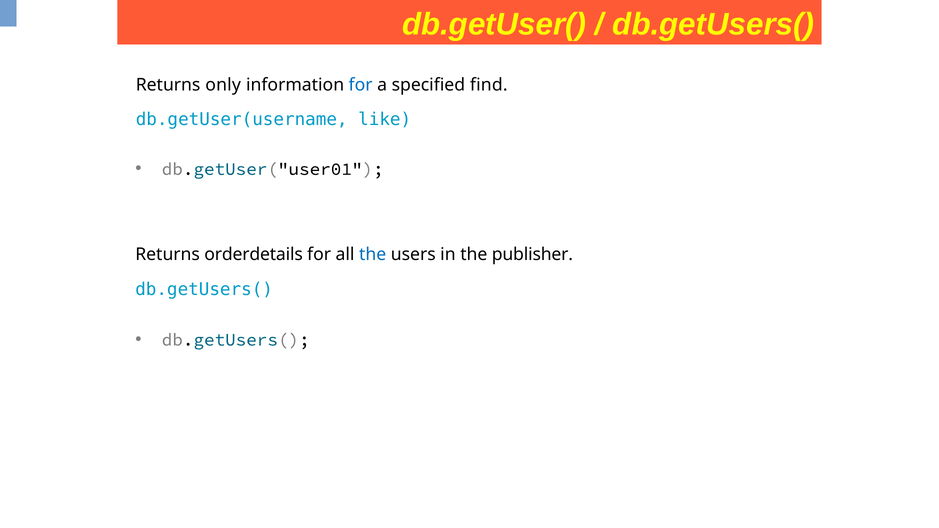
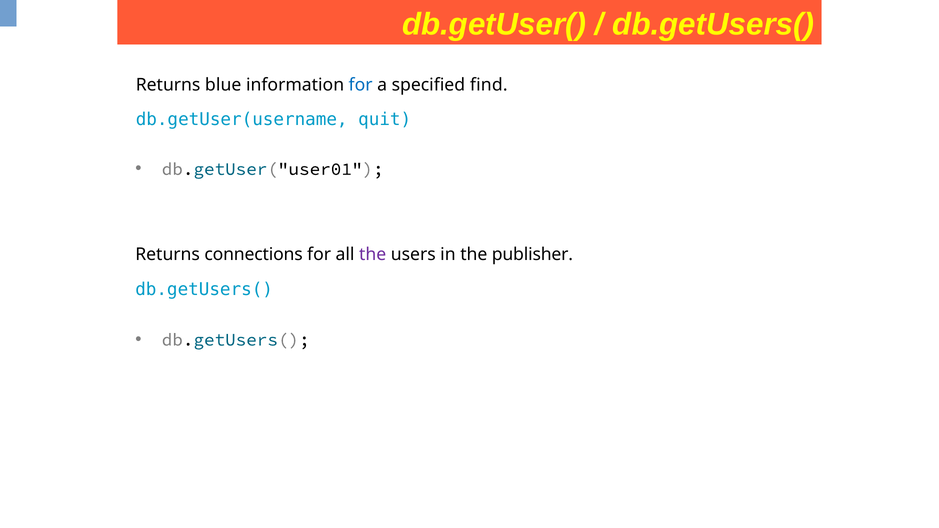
only: only -> blue (223, 85)
like: like -> quit (385, 120)
orderdetails: orderdetails -> connections (254, 255)
the colour: blue -> purple (373, 255)
